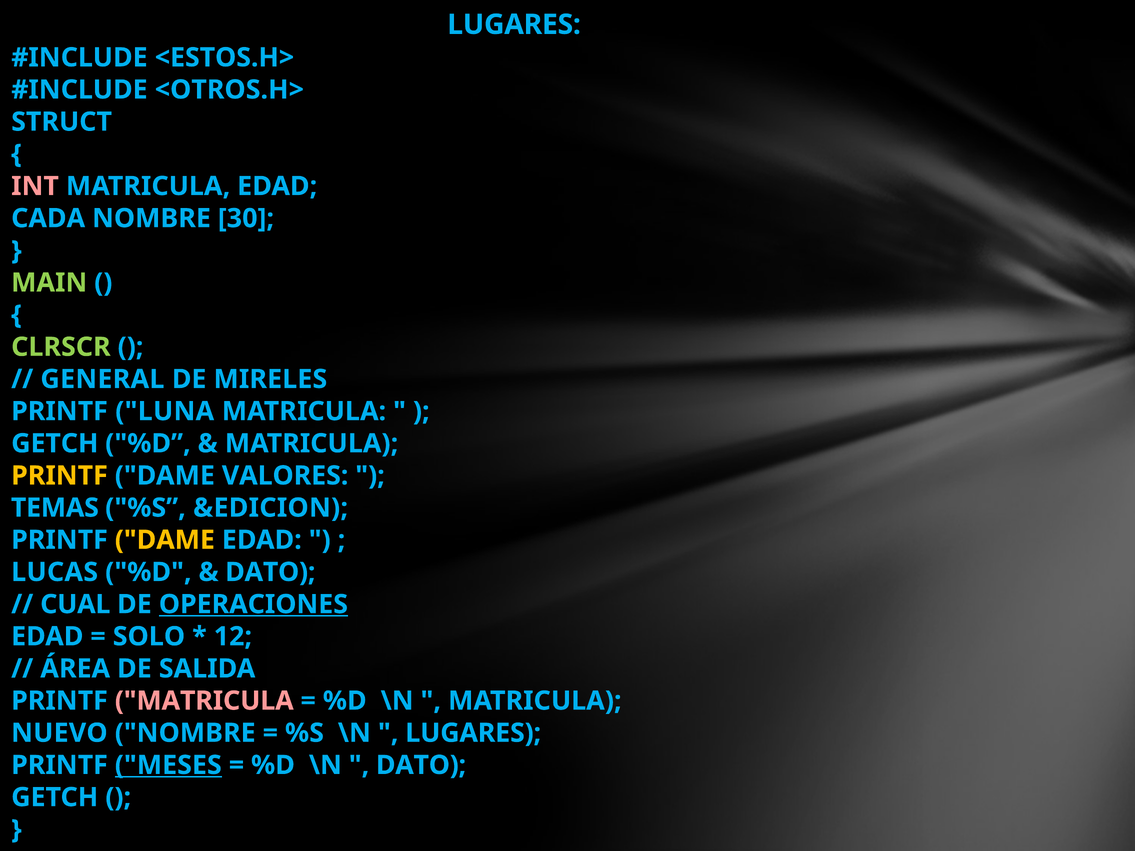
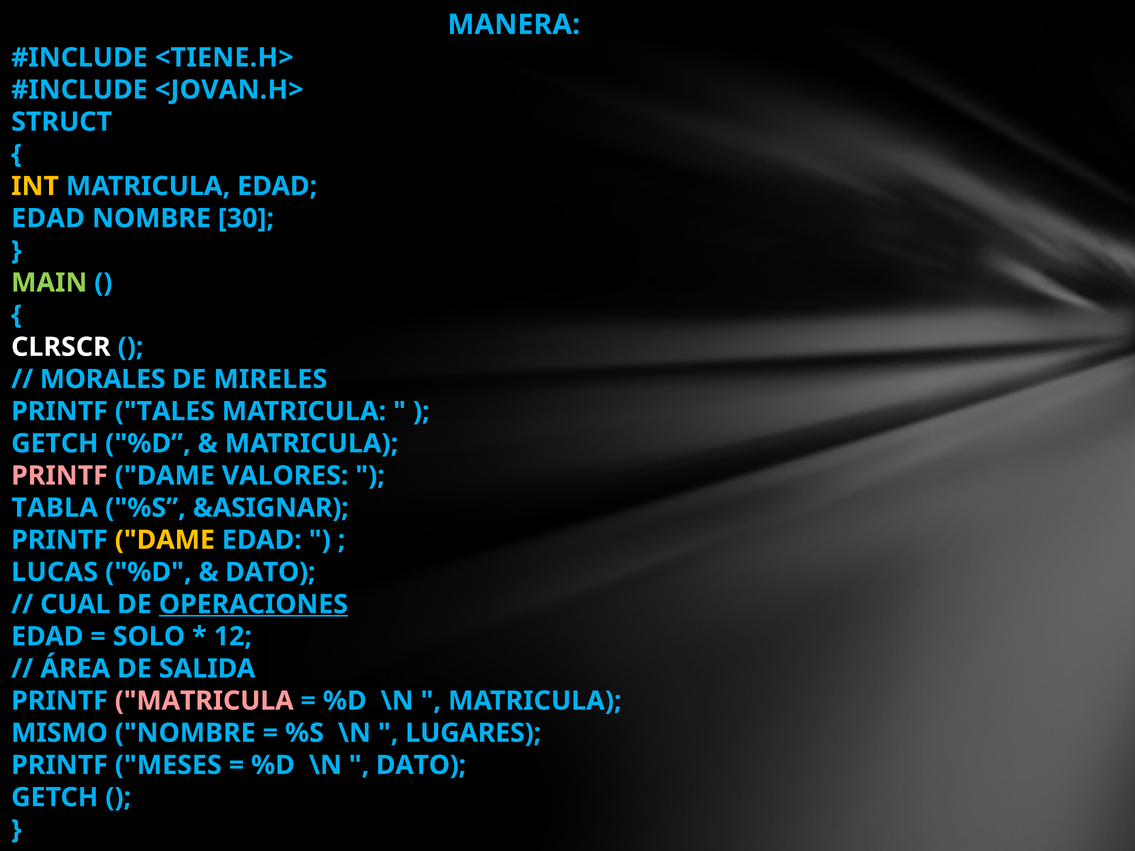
LUGARES: LUGARES -> MANERA (514, 25)
<ESTOS.H>: <ESTOS.H> -> <TIENE.H> (224, 58)
<OTROS.H>: <OTROS.H> -> <JOVAN.H> (229, 90)
INT colour: pink -> yellow (35, 186)
CADA: CADA -> EDAD (48, 218)
CLRSCR colour: light green -> white (61, 347)
GENERAL: GENERAL -> MORALES (103, 379)
LUNA: LUNA -> TALES (165, 411)
PRINTF colour: yellow -> pink (59, 476)
TEMAS: TEMAS -> TABLA (55, 508)
&EDICION: &EDICION -> &ASIGNAR (271, 508)
NUEVO: NUEVO -> MISMO (60, 733)
MESES underline: present -> none (168, 765)
